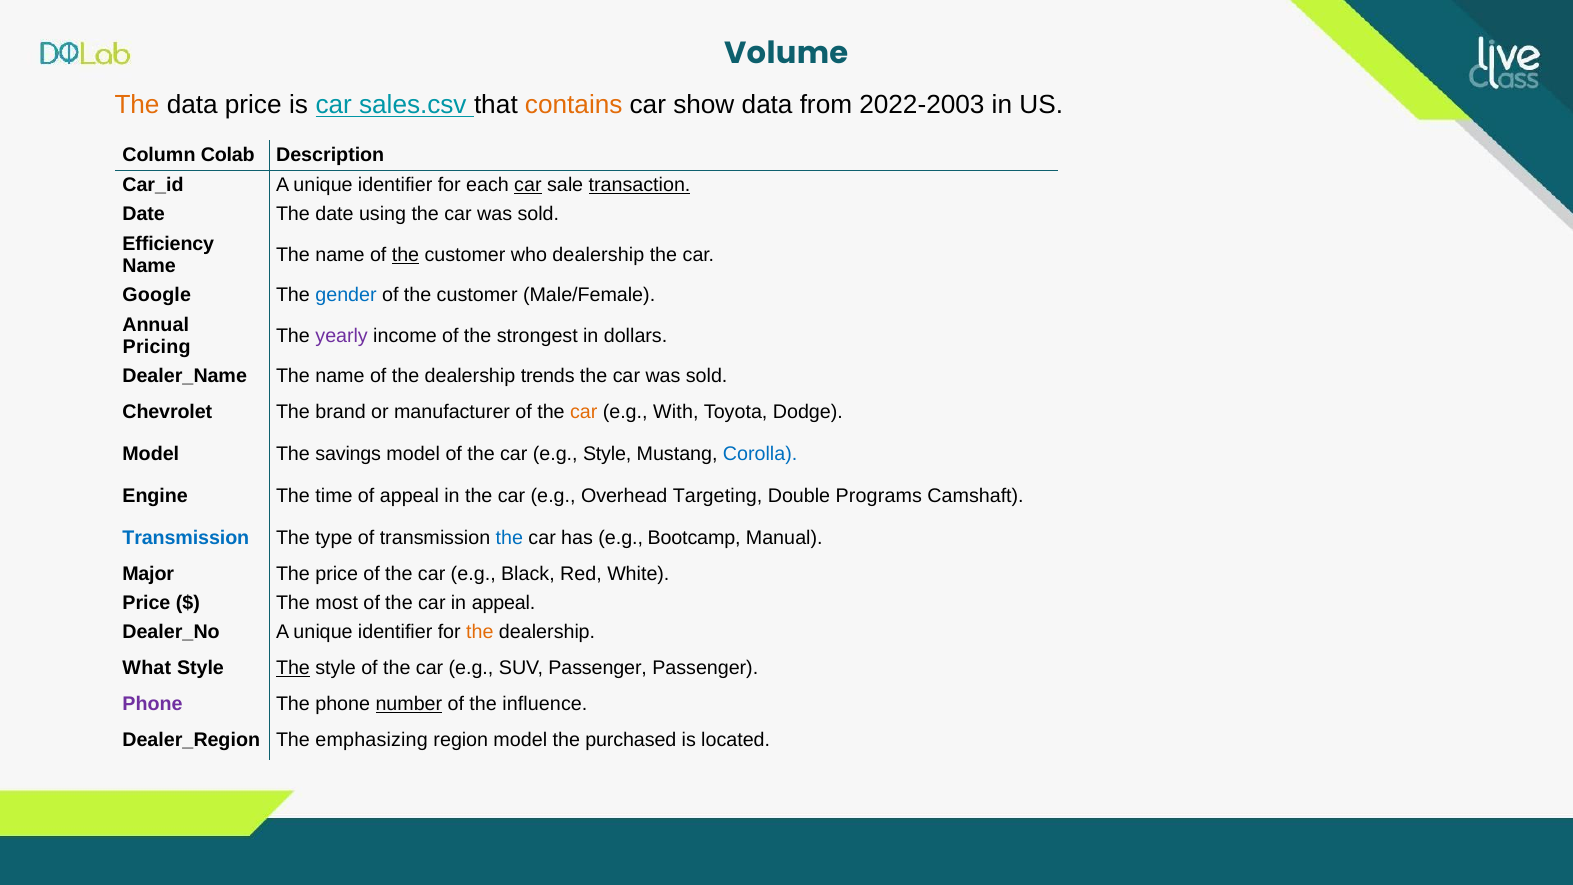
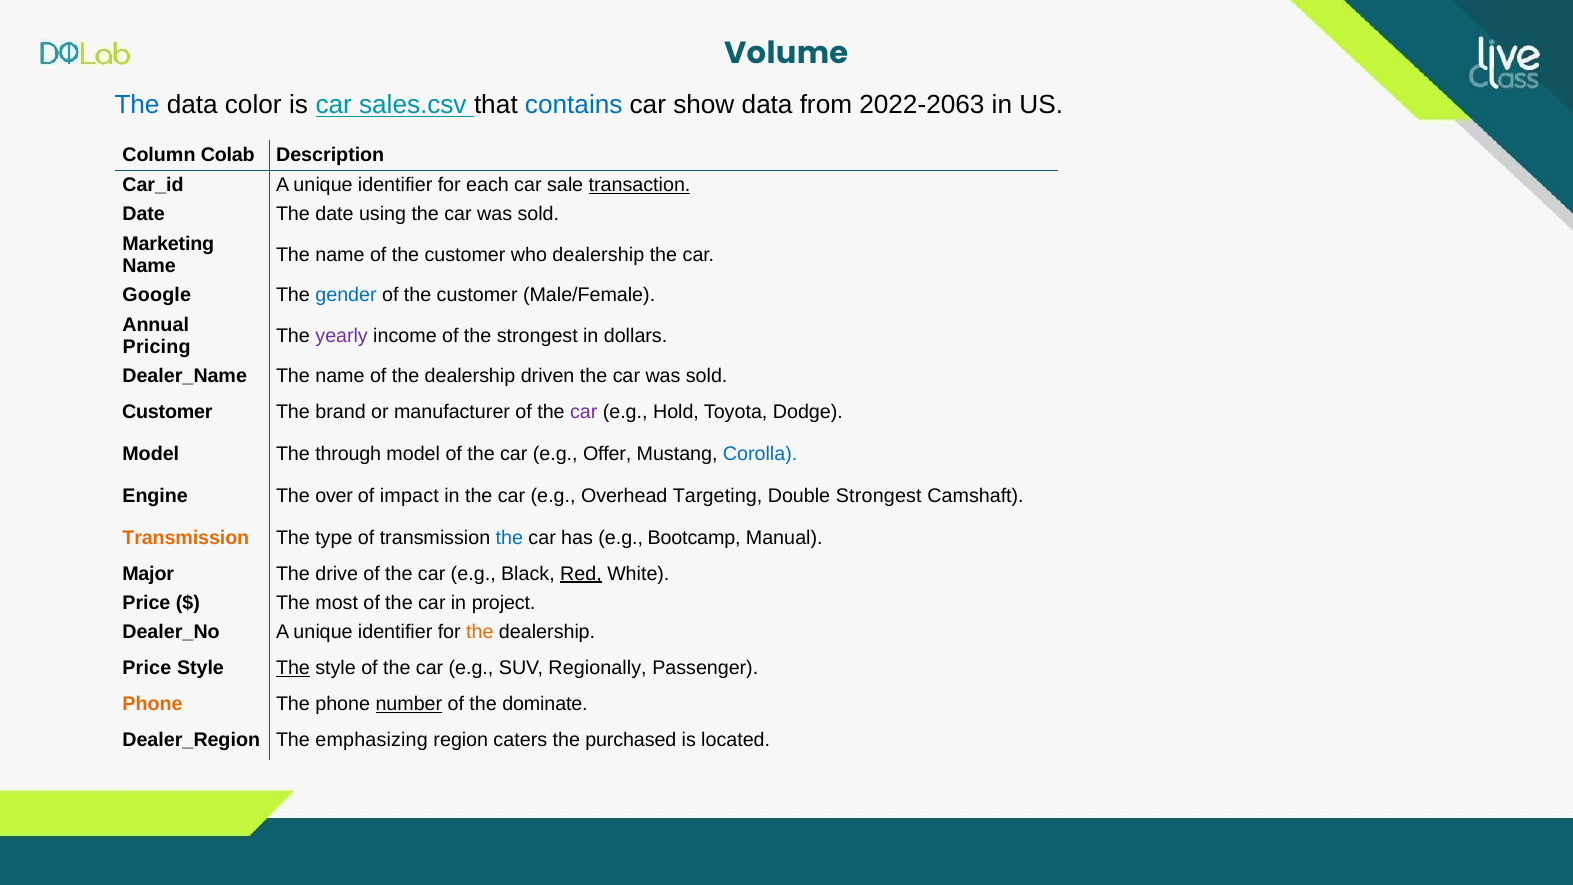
The colour: orange -> blue (137, 105)
data price: price -> color (253, 105)
contains colour: orange -> blue (574, 105)
2022-2003: 2022-2003 -> 2022-2063 (922, 105)
car underline: present -> none (528, 185)
Efficiency: Efficiency -> Marketing (168, 244)
the underline: present -> none (405, 255)
trends: trends -> driven (548, 376)
Chevrolet: Chevrolet -> Customer (167, 412)
car colour: orange -> purple (584, 412)
With: With -> Hold (676, 412)
savings: savings -> through (348, 454)
e.g Style: Style -> Offer (607, 454)
time: time -> over (334, 496)
of appeal: appeal -> impact (409, 496)
Double Programs: Programs -> Strongest (879, 496)
Transmission colour: blue -> orange (186, 538)
The price: price -> drive (337, 573)
Red underline: none -> present (581, 573)
in appeal: appeal -> project (504, 603)
What: What -> Price (147, 668)
SUV Passenger: Passenger -> Regionally (598, 668)
Phone colour: purple -> orange (152, 704)
influence: influence -> dominate (545, 704)
region model: model -> caters (520, 739)
